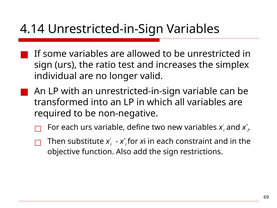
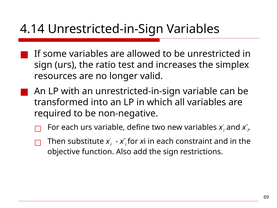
individual: individual -> resources (55, 76)
